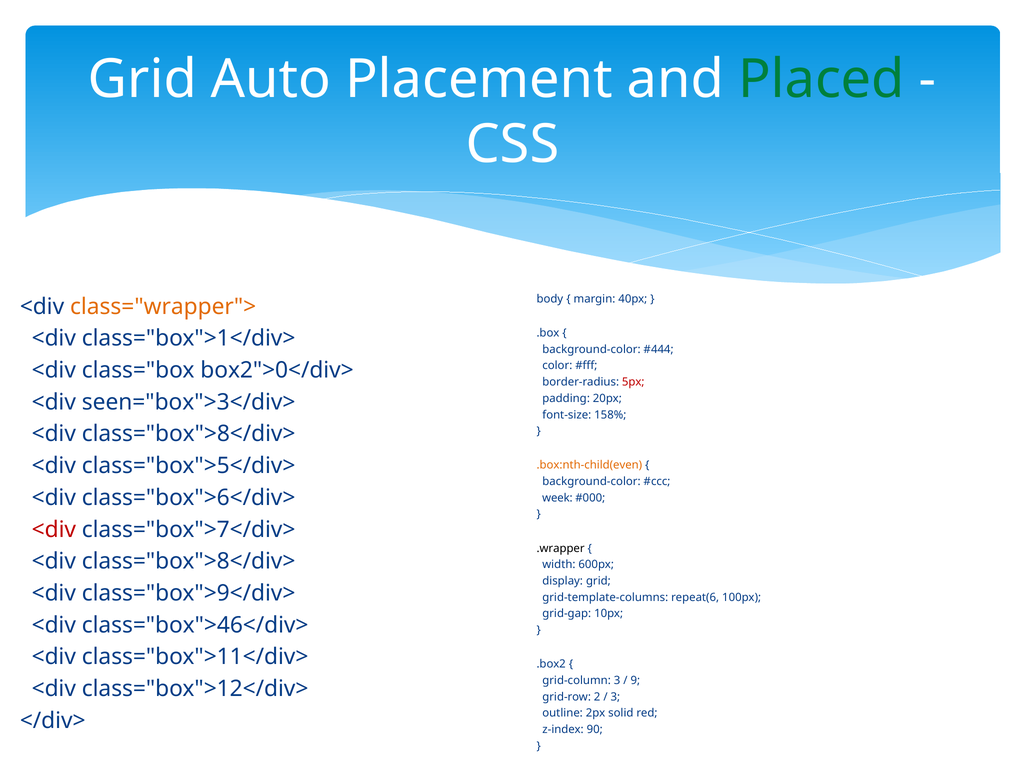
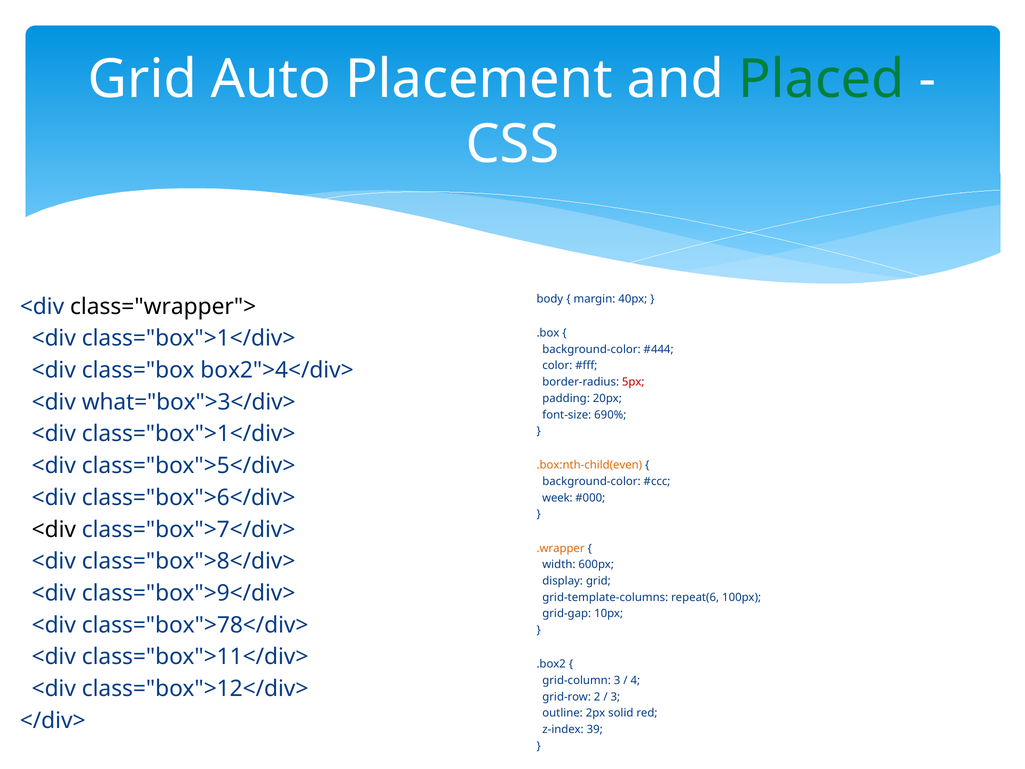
class="wrapper"> colour: orange -> black (163, 306)
box2">0</div>: box2">0</div> -> box2">4</div> (277, 370)
seen="box">3</div>: seen="box">3</div> -> what="box">3</div> (189, 402)
158%: 158% -> 690% (610, 415)
class="box">8</div>: class="box">8</div> -> class="box">1</div> (189, 434)
<div colour: red -> black (54, 529)
.wrapper colour: black -> orange (561, 548)
class="box">46</div>: class="box">46</div> -> class="box">78</div> (195, 625)
9: 9 -> 4 (635, 680)
90: 90 -> 39 (595, 729)
